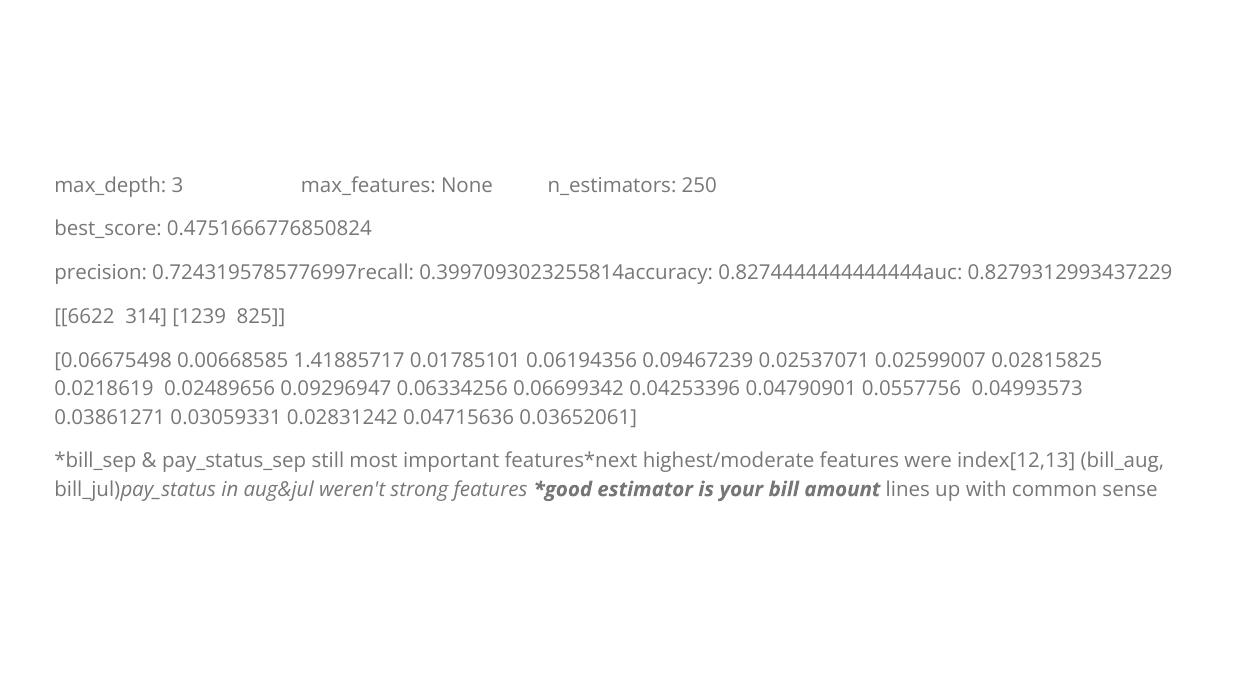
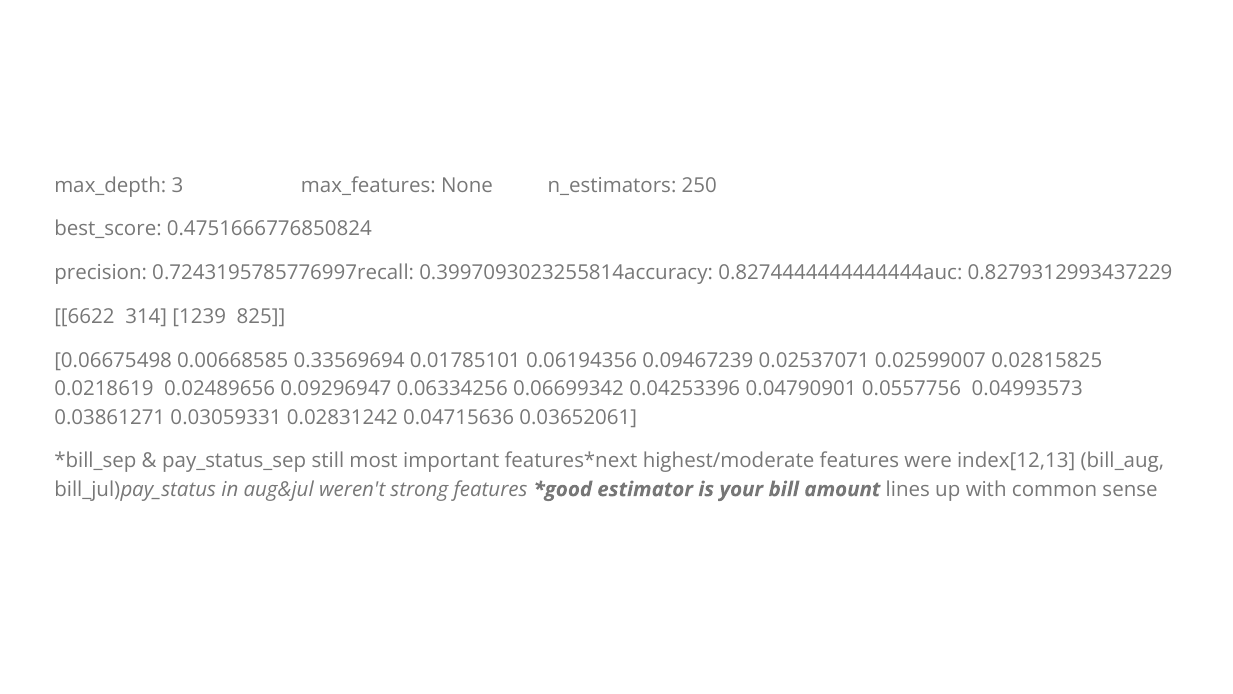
1.41885717: 1.41885717 -> 0.33569694 (349, 360)
